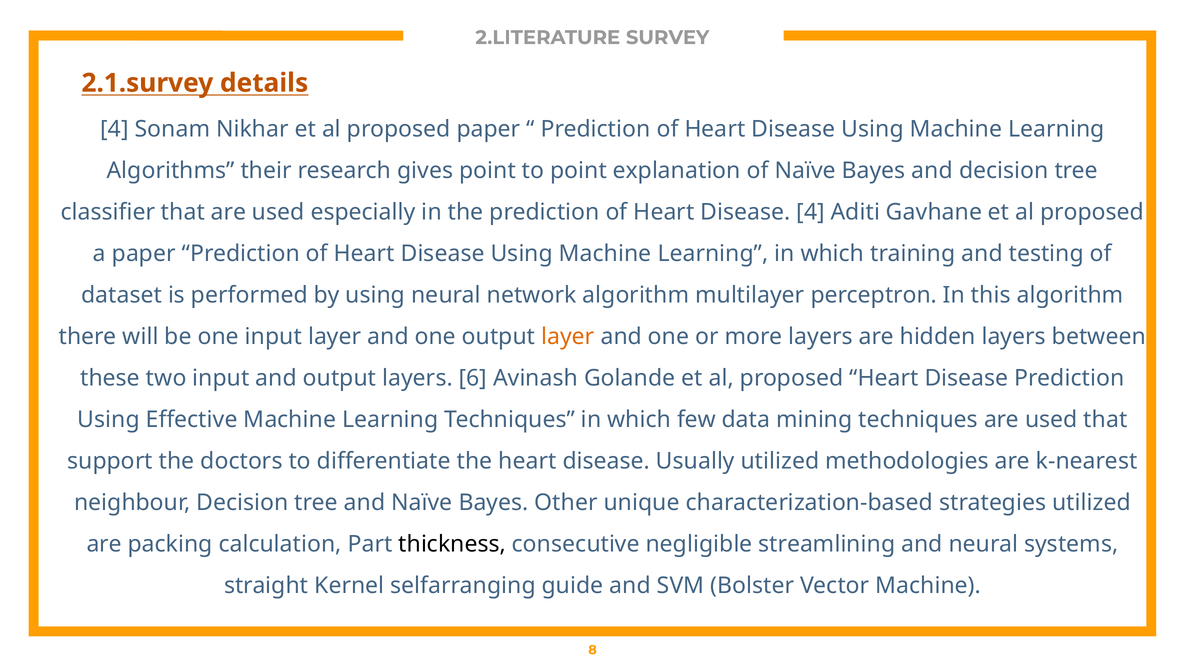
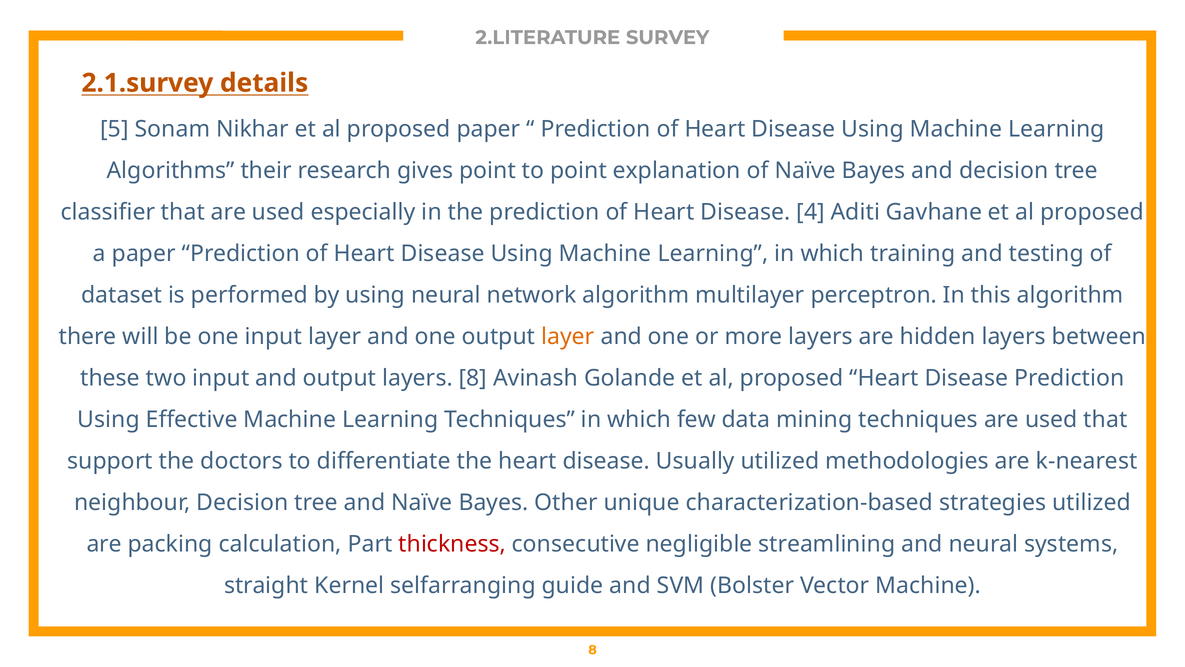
4: 4 -> 5 (114, 129)
layers 6: 6 -> 8 (473, 378)
thickness colour: black -> red (452, 544)
